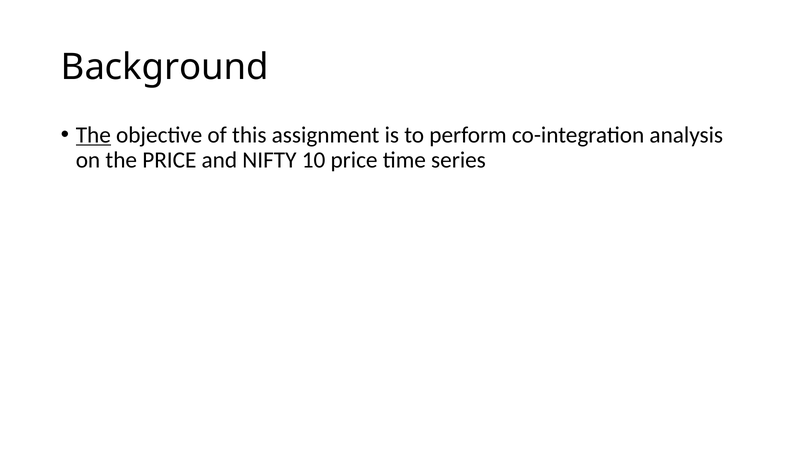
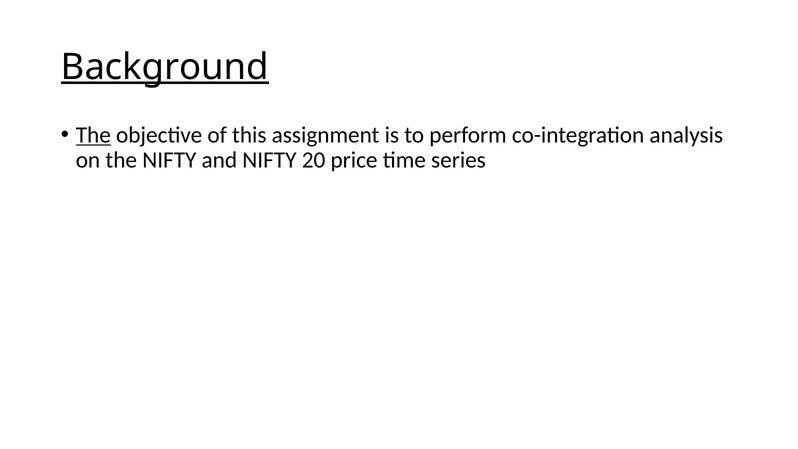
Background underline: none -> present (165, 67)
the PRICE: PRICE -> NIFTY (169, 160)
10: 10 -> 20 (314, 160)
